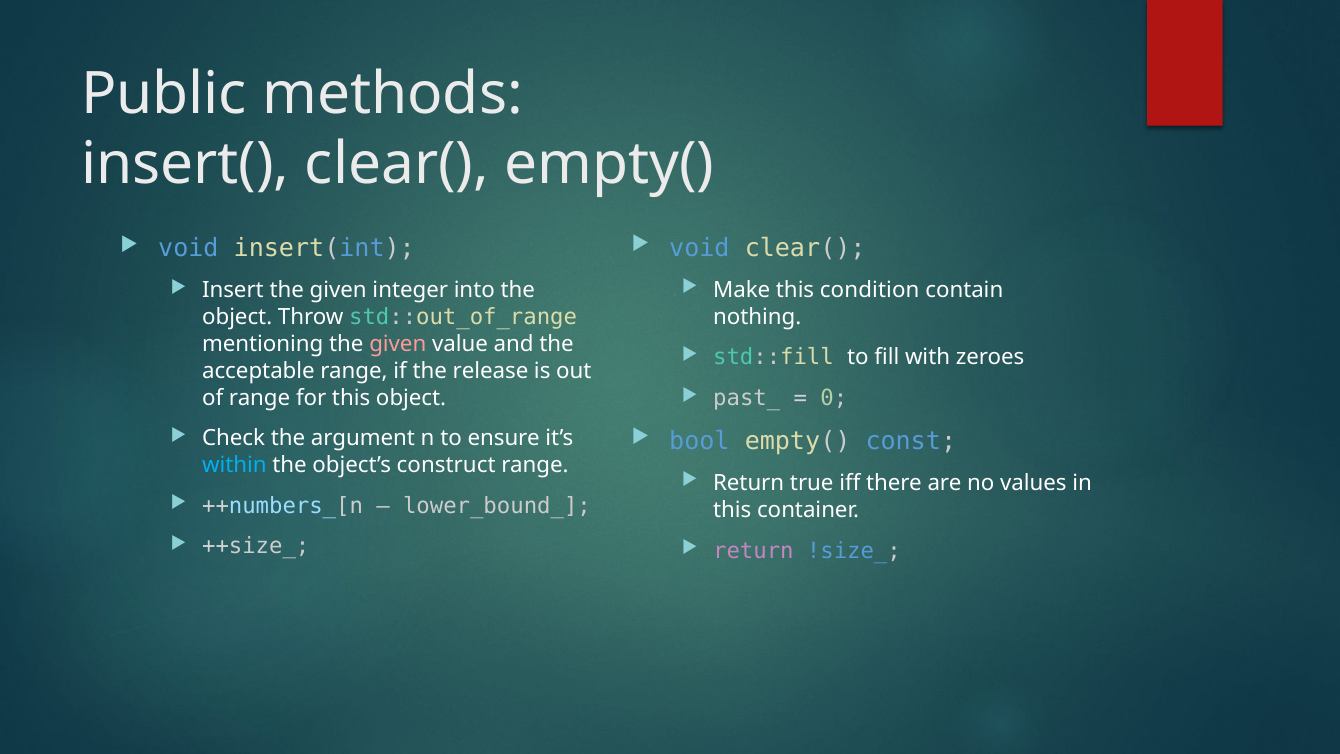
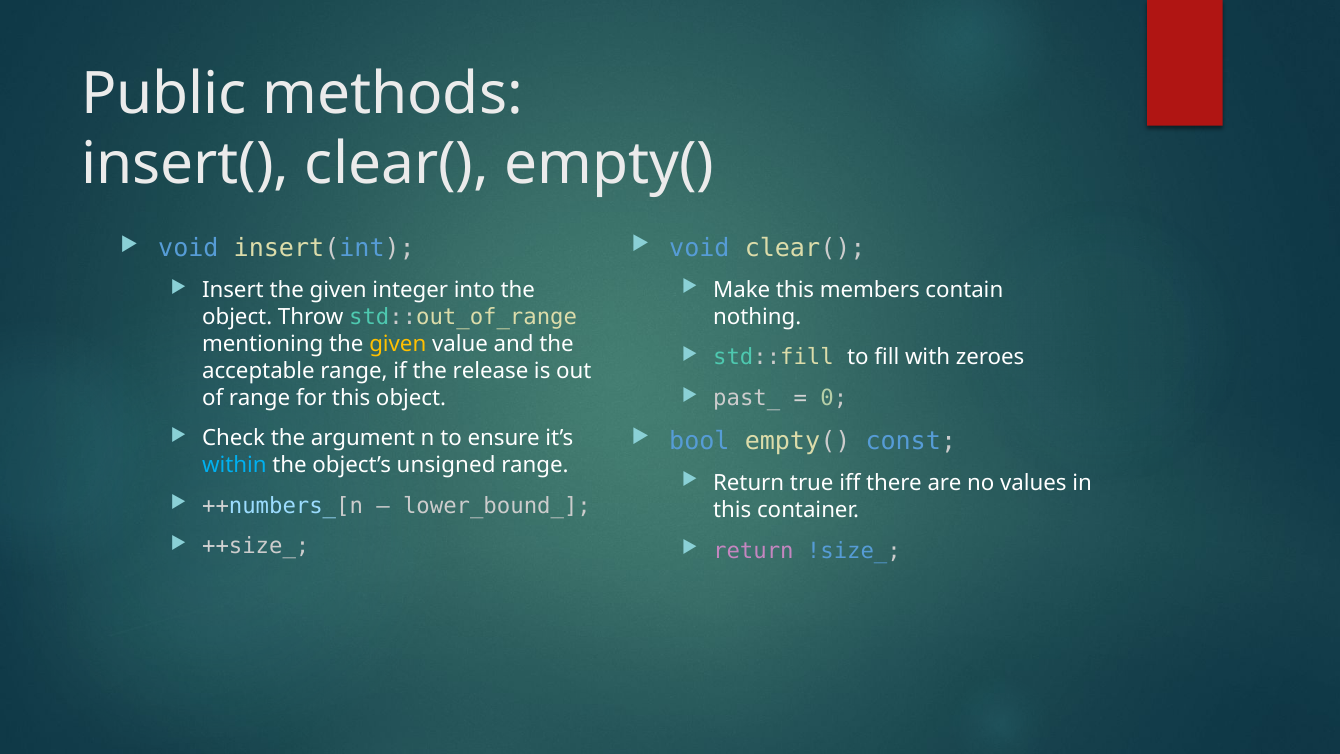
condition: condition -> members (870, 290)
given colour: pink -> yellow (398, 344)
construct: construct -> unsigned (446, 465)
